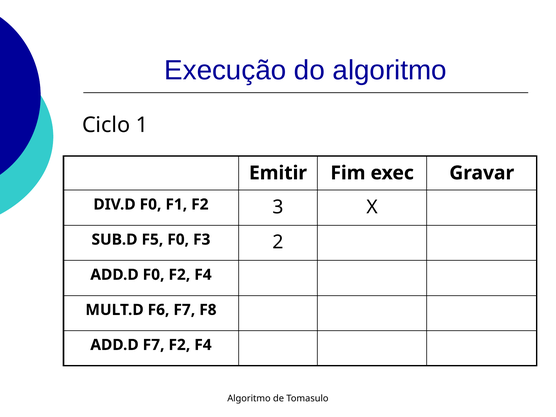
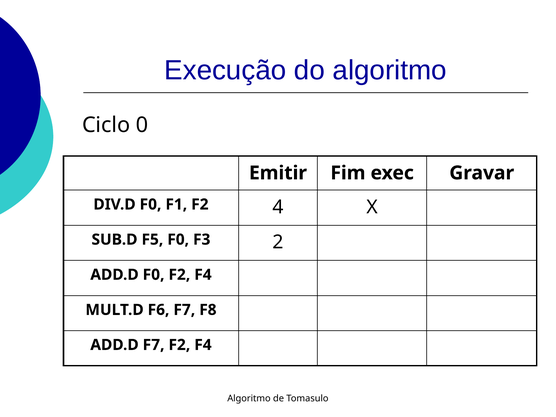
1: 1 -> 0 (142, 125)
3: 3 -> 4 (278, 207)
